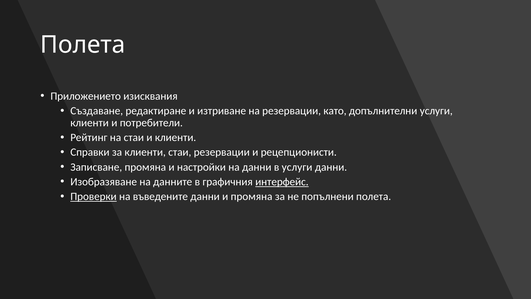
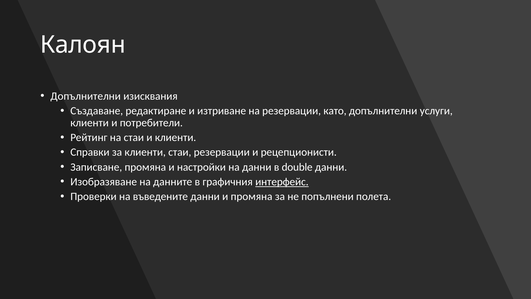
Полета: Полета -> Калоян (83, 45)
Приложението: Приложението -> Допълнителни (86, 96)
в услуги: услуги -> double (297, 167)
Проверки underline: present -> none (93, 196)
